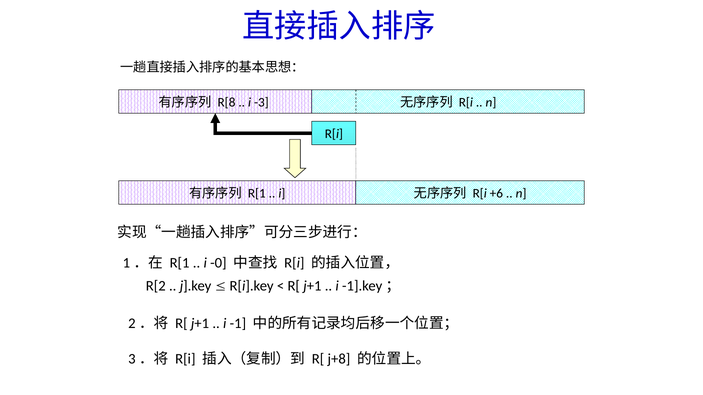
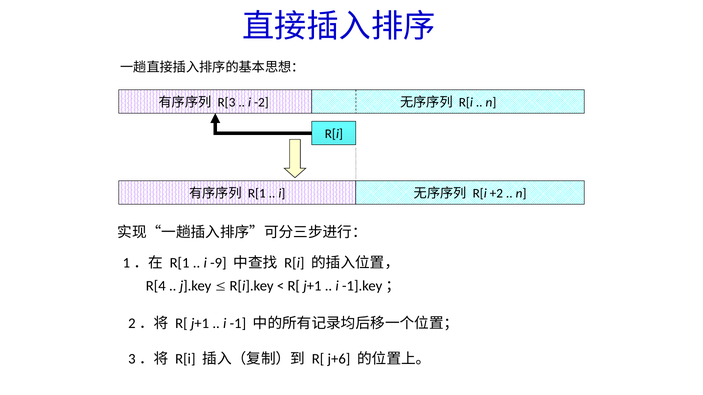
R[8: R[8 -> R[3 (227, 102)
-3: -3 -> -2 (261, 102)
+6: +6 -> +2 (496, 194)
-0: -0 -> -9 (218, 263)
R[2: R[2 -> R[4 (156, 286)
j+8: j+8 -> j+6 (339, 359)
